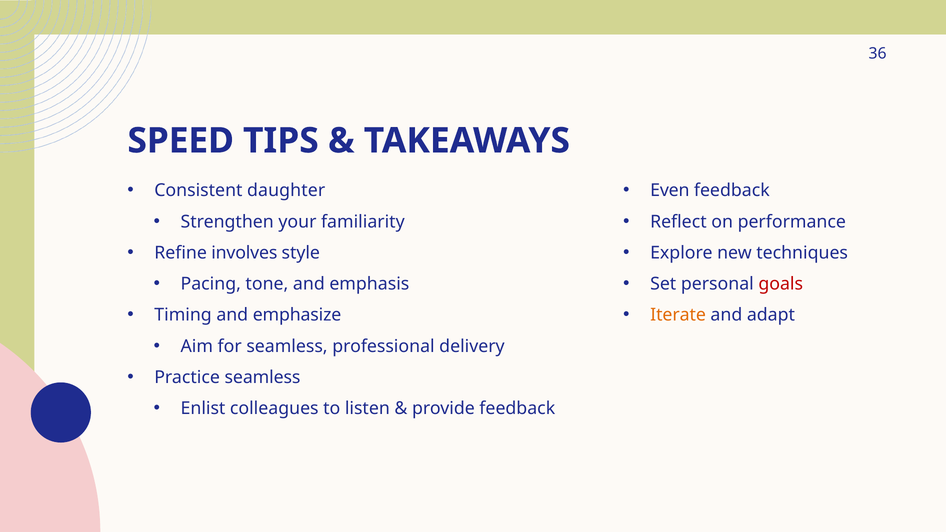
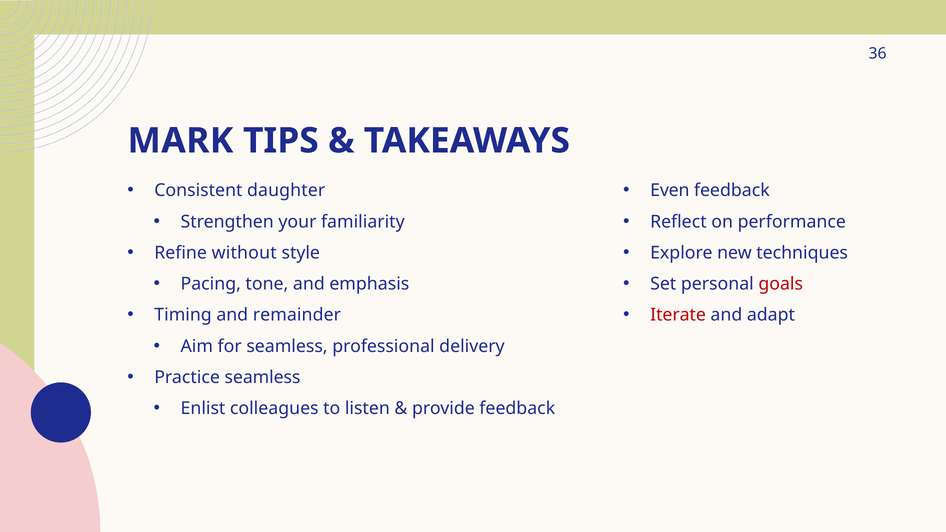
SPEED: SPEED -> MARK (180, 141)
involves: involves -> without (244, 253)
emphasize: emphasize -> remainder (297, 315)
Iterate colour: orange -> red (678, 315)
